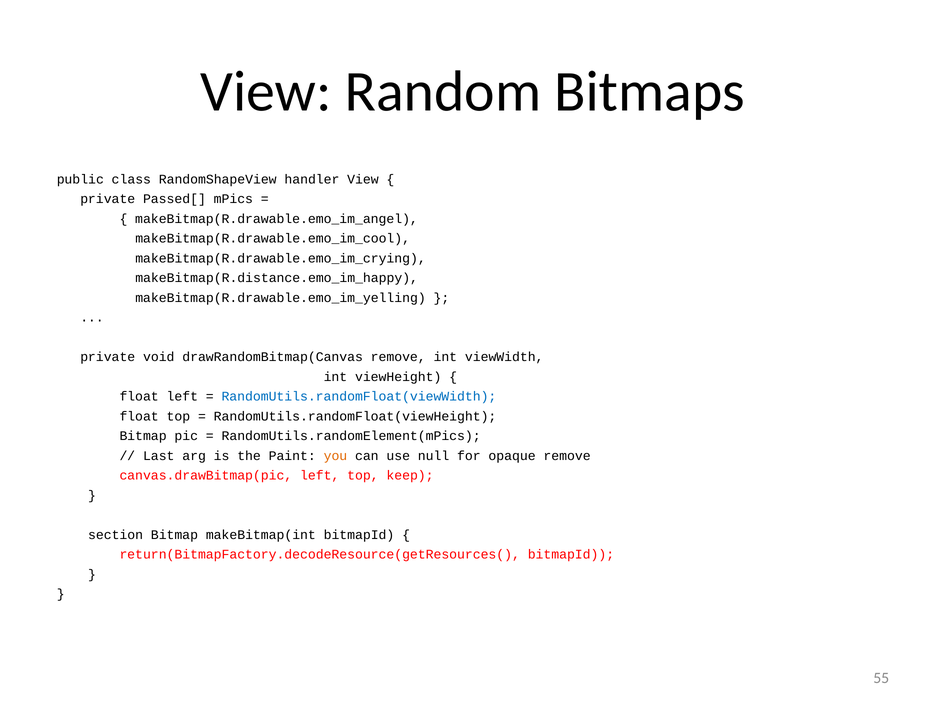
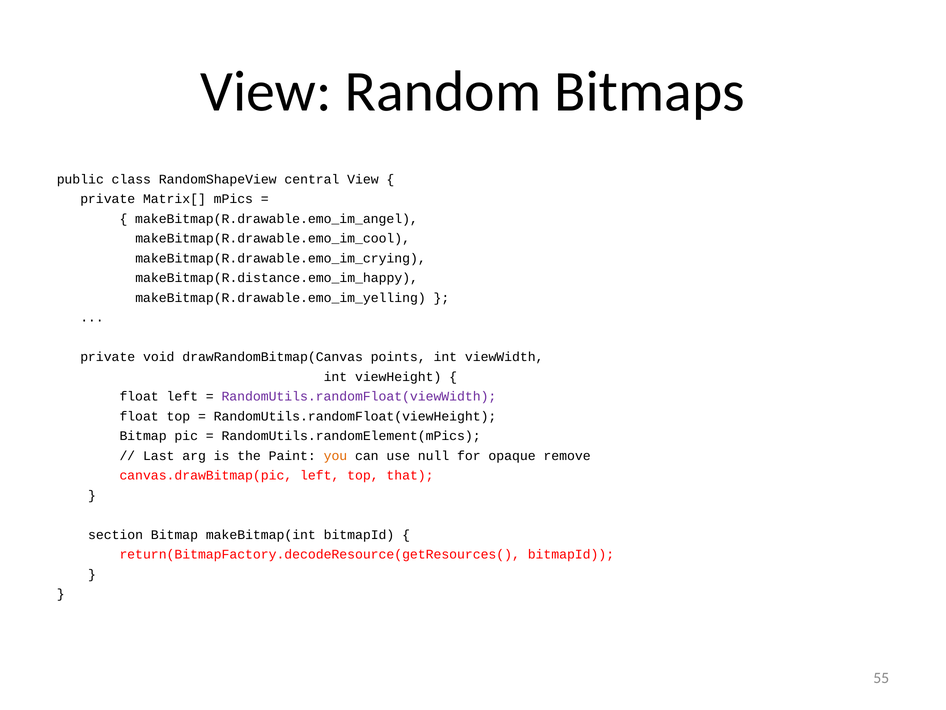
handler: handler -> central (312, 179)
Passed[: Passed[ -> Matrix[ (174, 199)
drawRandomBitmap(Canvas remove: remove -> points (398, 357)
RandomUtils.randomFloat(viewWidth colour: blue -> purple (359, 396)
keep: keep -> that (410, 475)
